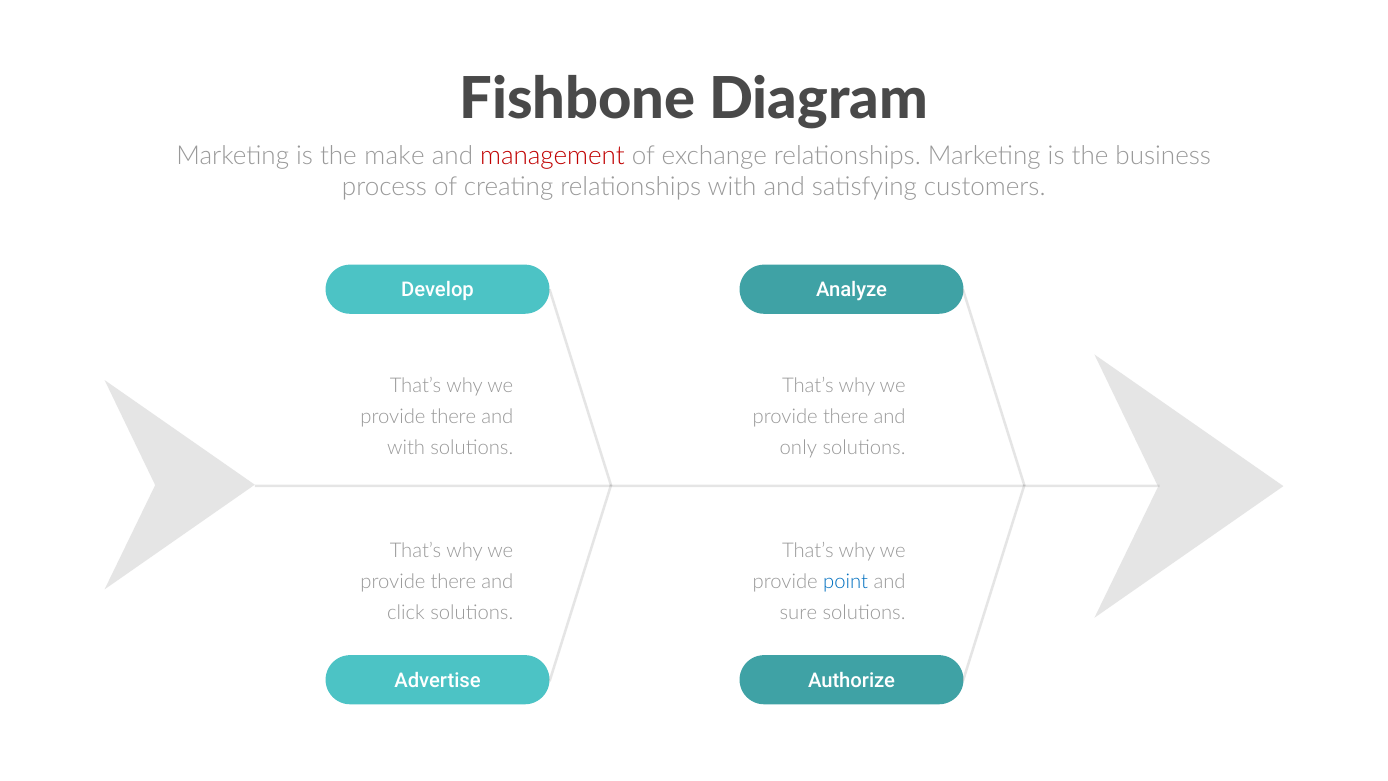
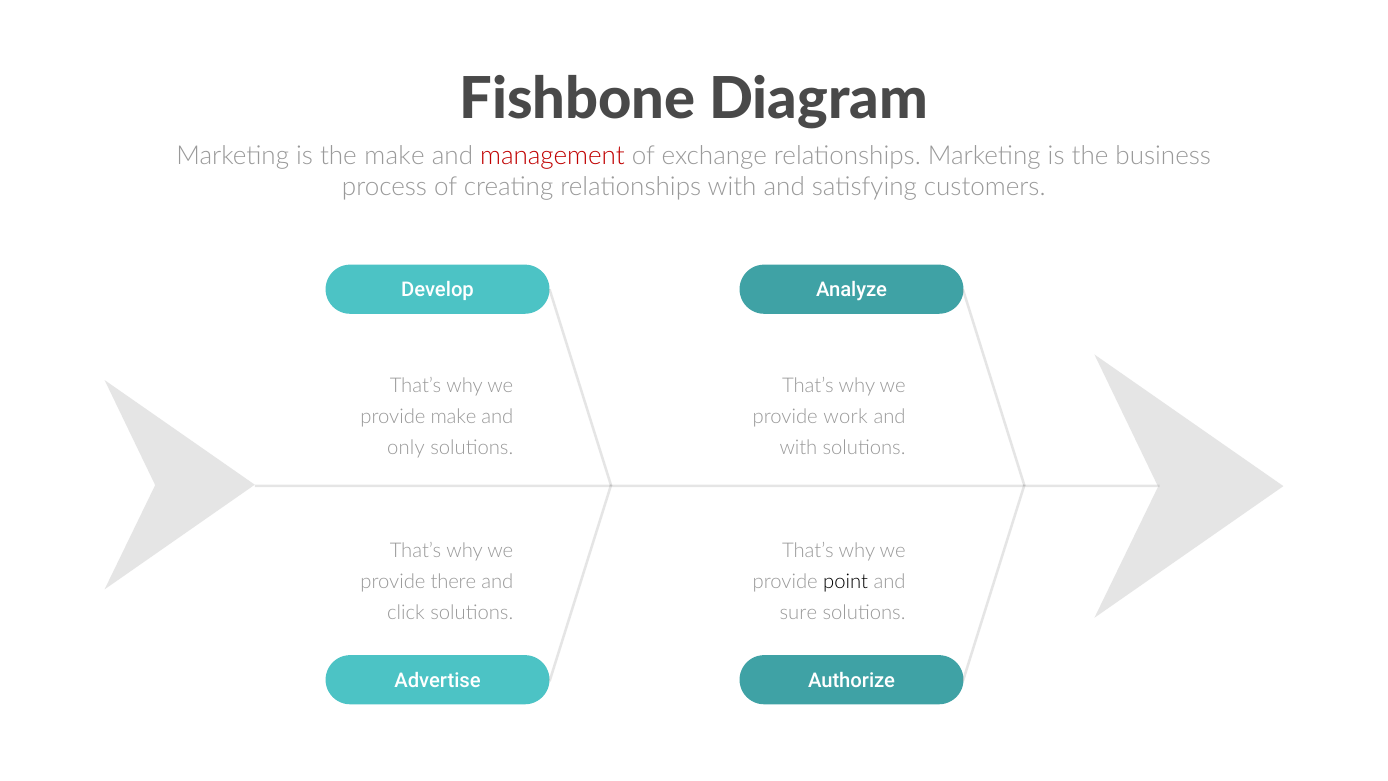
there: there -> make (453, 416)
there: there -> work (846, 416)
with: with -> only (406, 448)
only: only -> with (798, 448)
point colour: blue -> black (846, 582)
